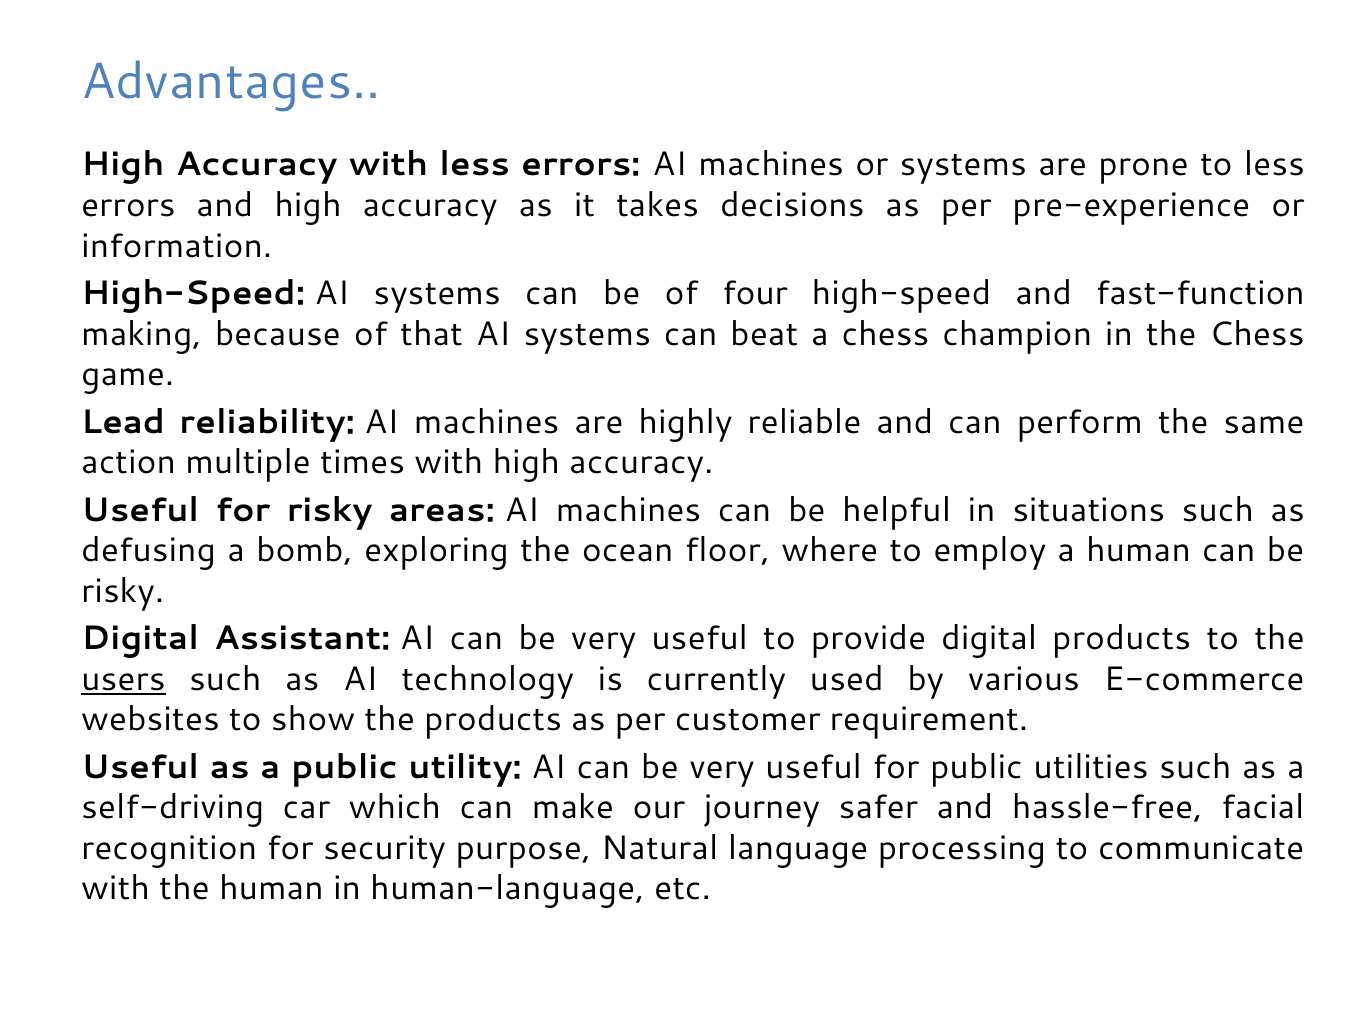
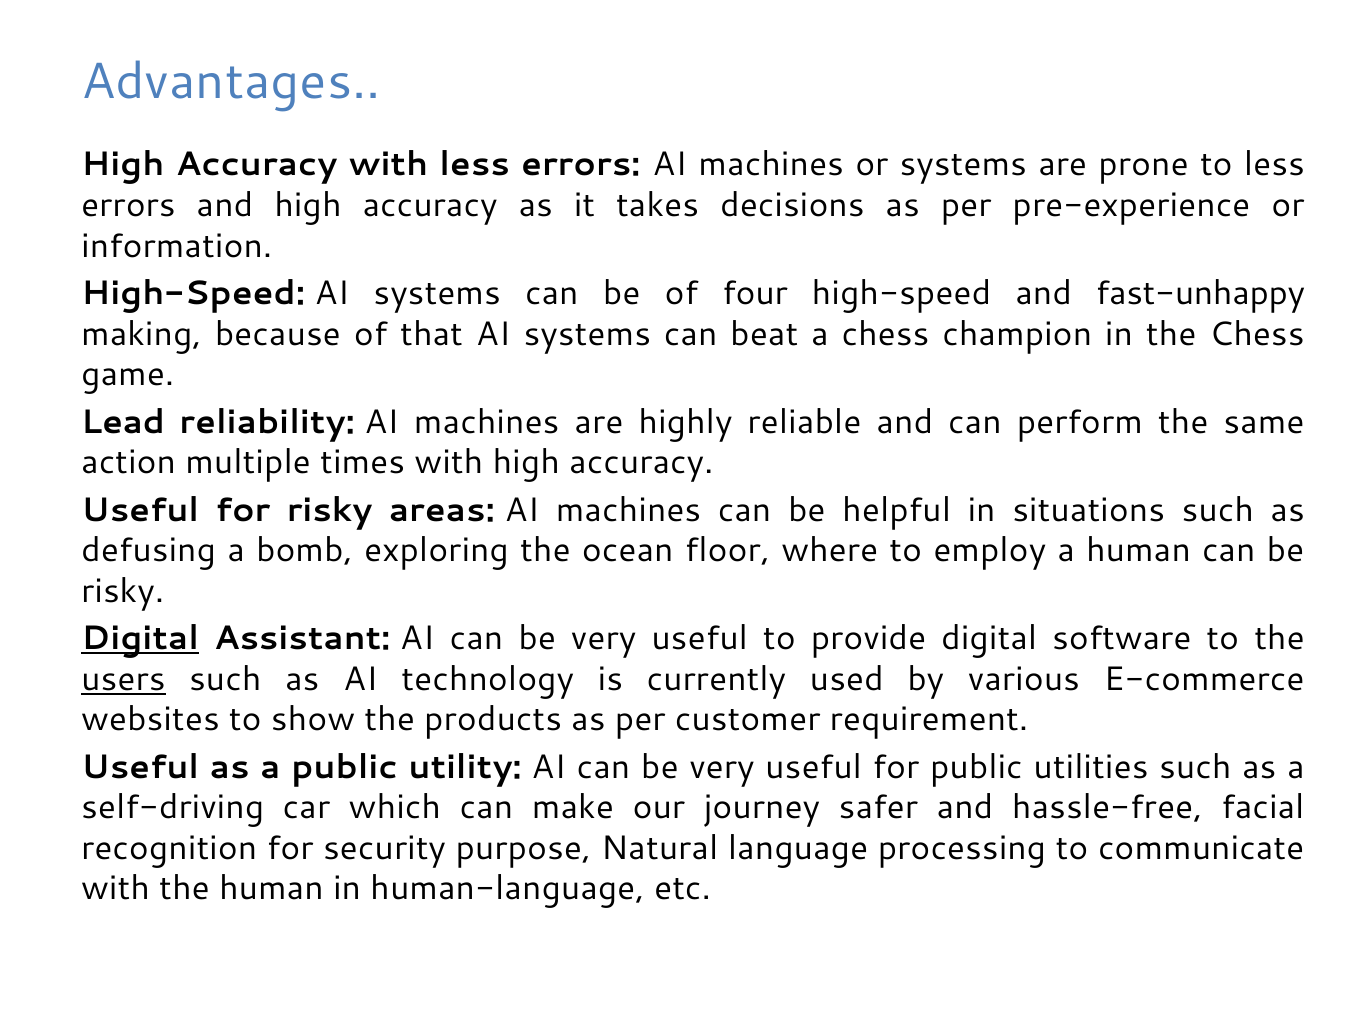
fast-function: fast-function -> fast-unhappy (1201, 293)
Digital underline: none -> present (140, 638)
digital products: products -> software (1122, 638)
